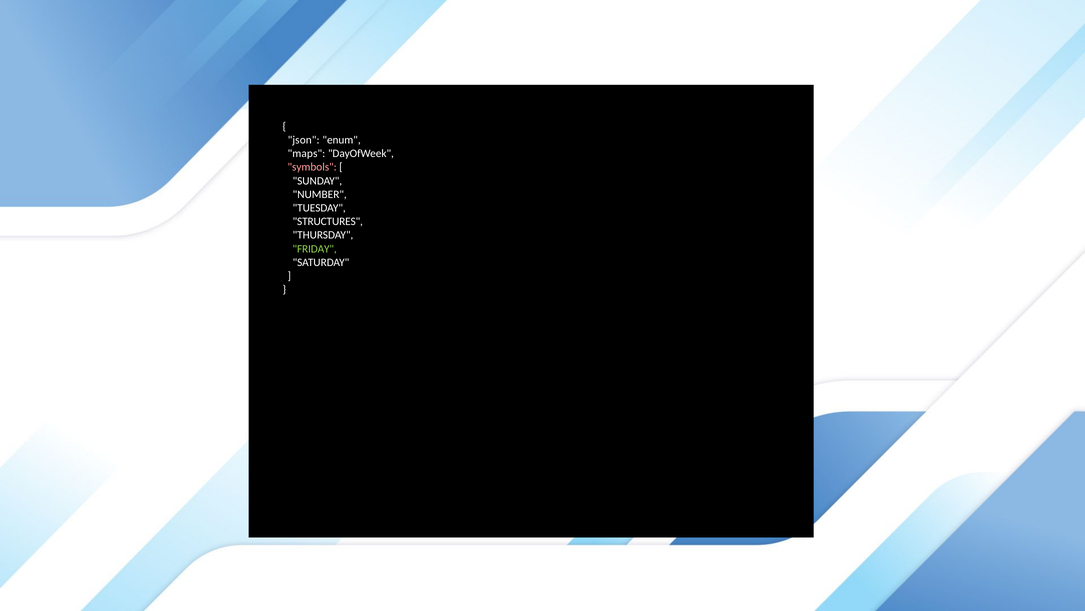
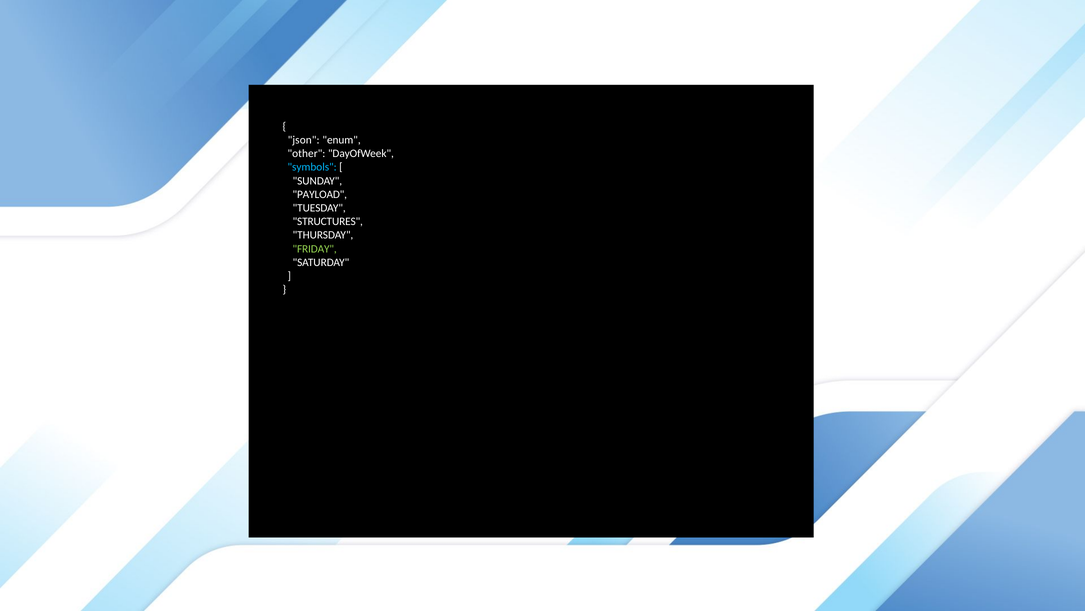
maps: maps -> other (306, 153)
symbols colour: pink -> light blue (312, 167)
NUMBER: NUMBER -> PAYLOAD (320, 194)
